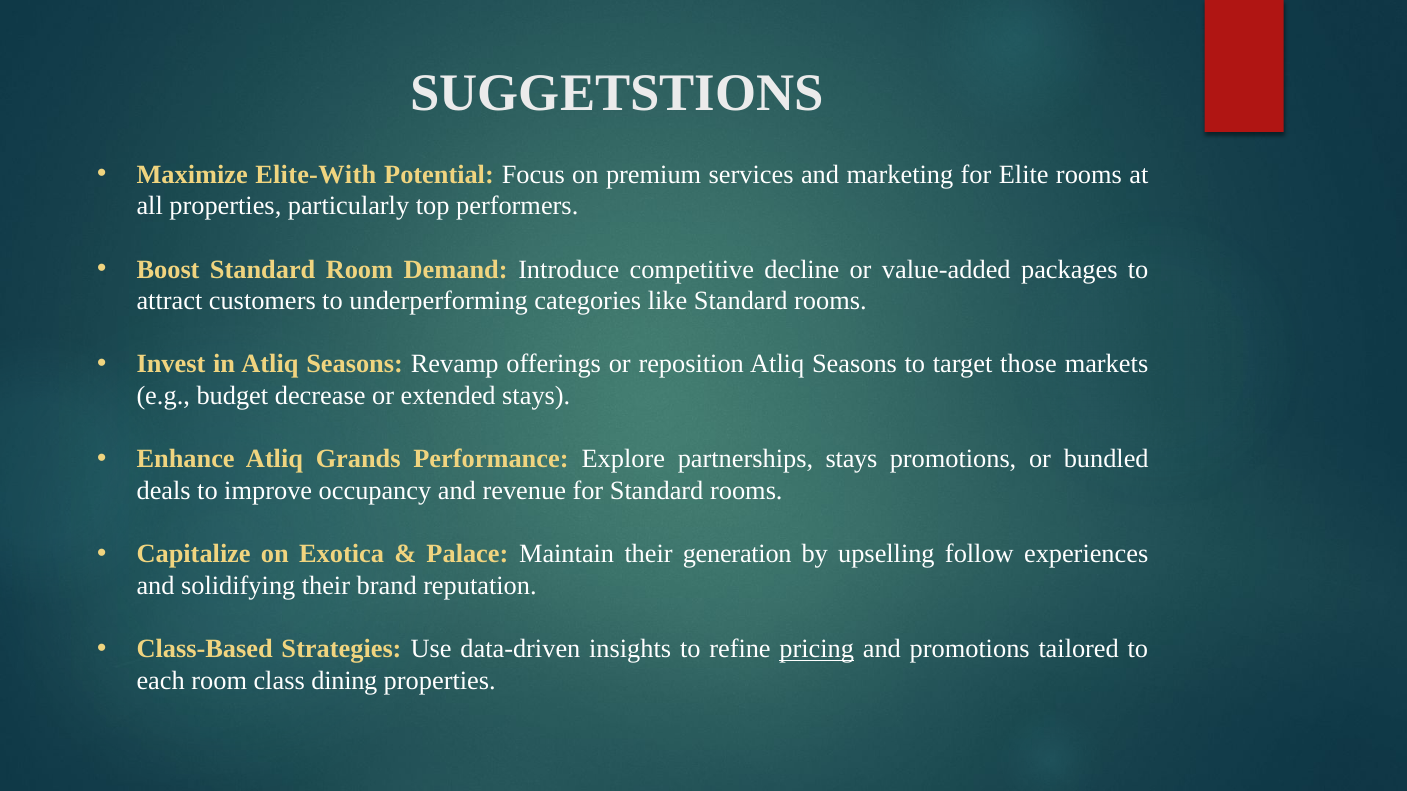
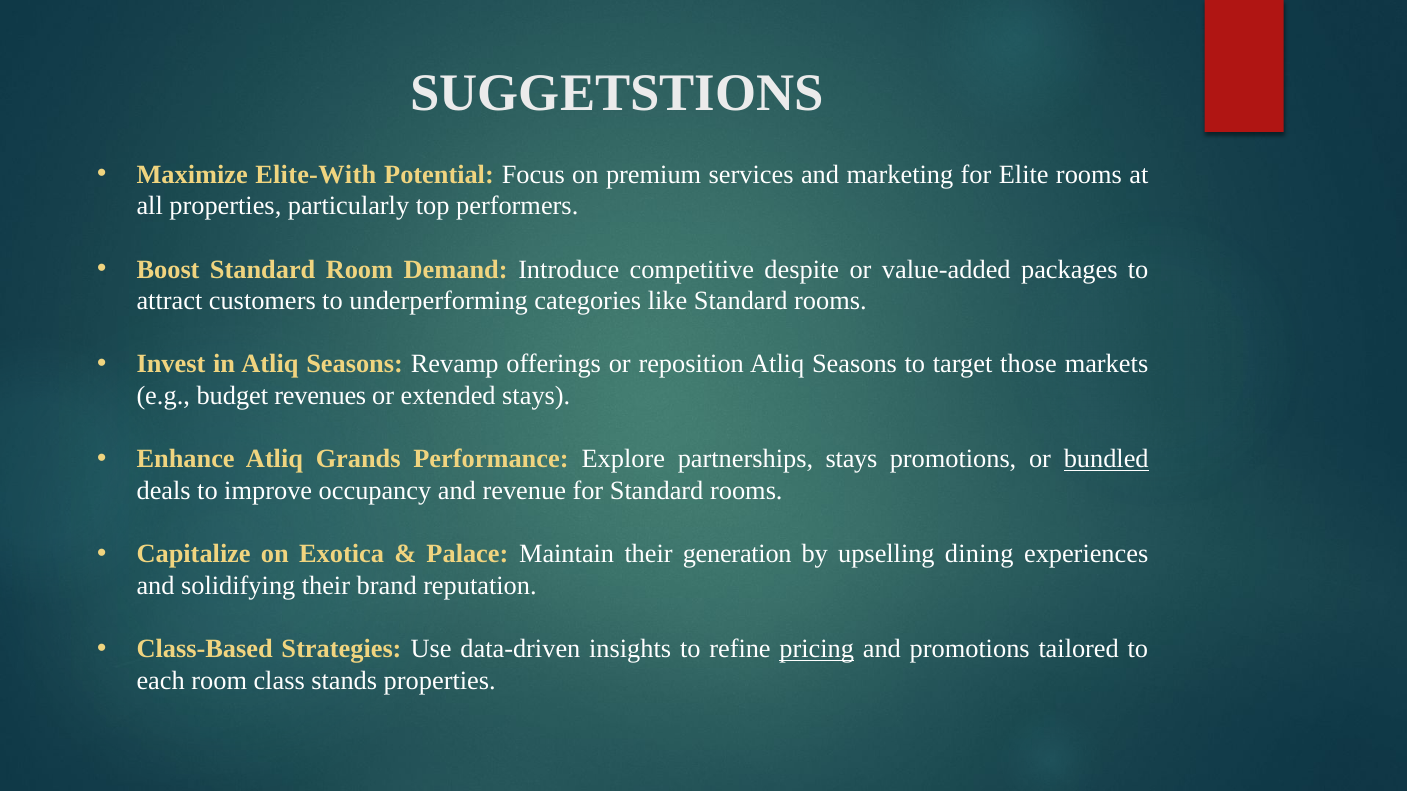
decline: decline -> despite (802, 269)
decrease: decrease -> revenues (320, 396)
bundled underline: none -> present (1106, 459)
follow: follow -> dining (979, 554)
dining: dining -> stands (344, 681)
